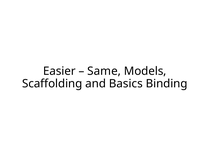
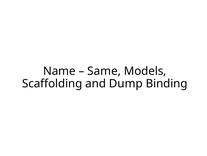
Easier: Easier -> Name (59, 71)
Basics: Basics -> Dump (126, 83)
